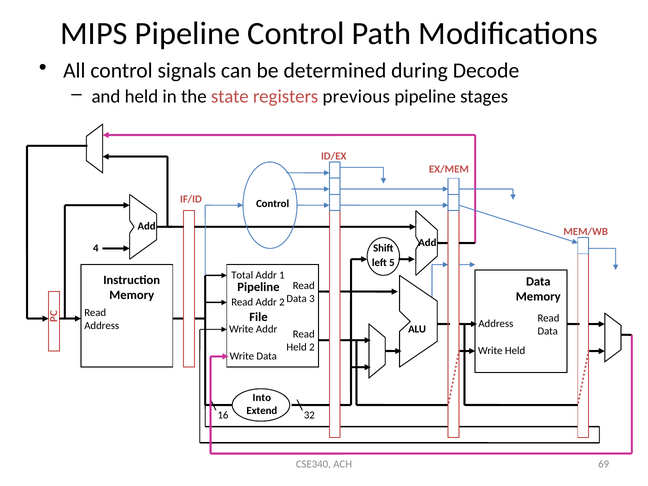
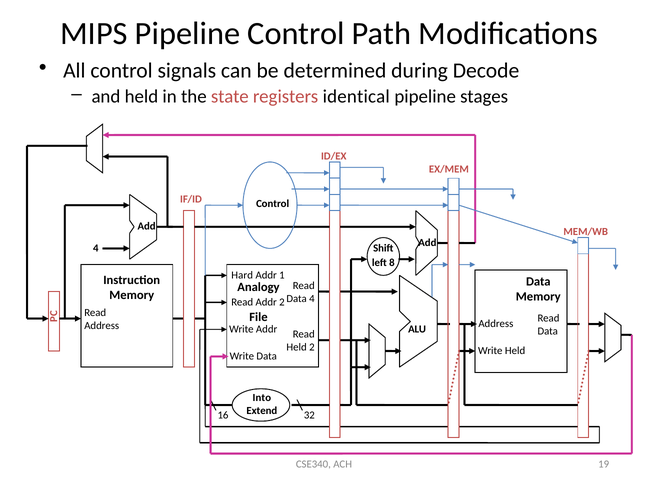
previous: previous -> identical (356, 97)
5: 5 -> 8 (392, 263)
Total: Total -> Hard (242, 275)
Pipeline: Pipeline -> Analogy (258, 287)
Data 3: 3 -> 4 (312, 299)
69: 69 -> 19 (604, 464)
